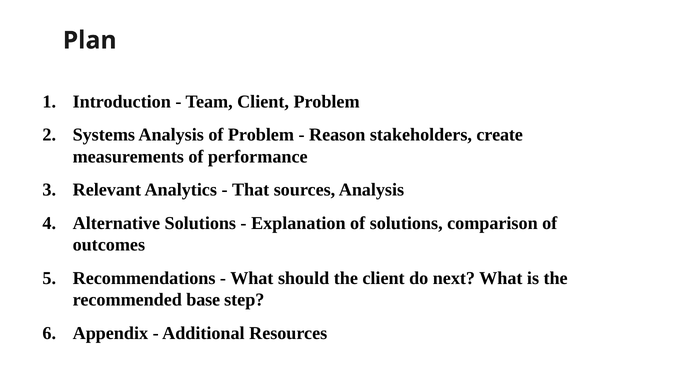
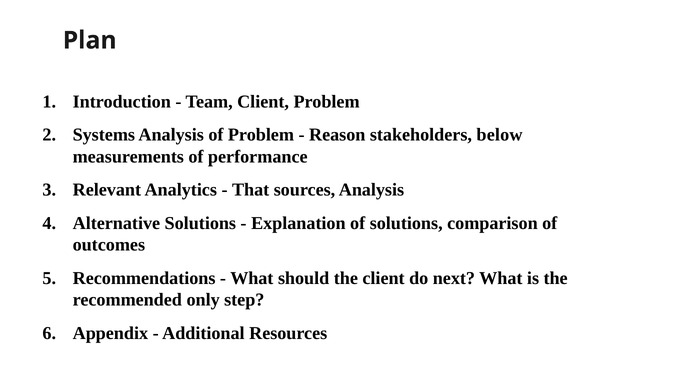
create: create -> below (500, 135)
base: base -> only (203, 300)
